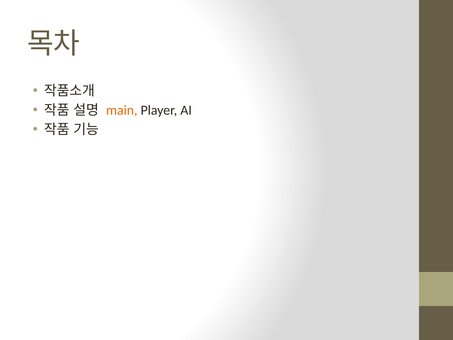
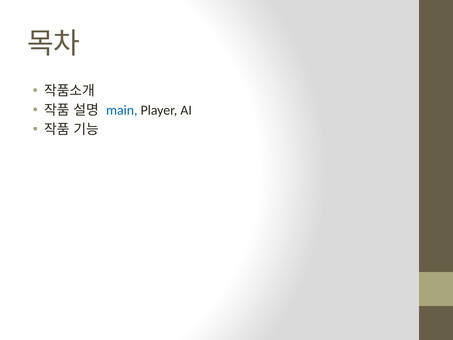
main colour: orange -> blue (122, 110)
